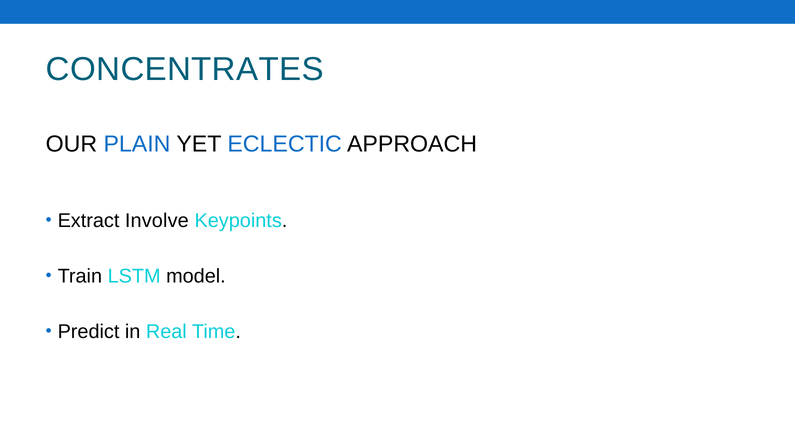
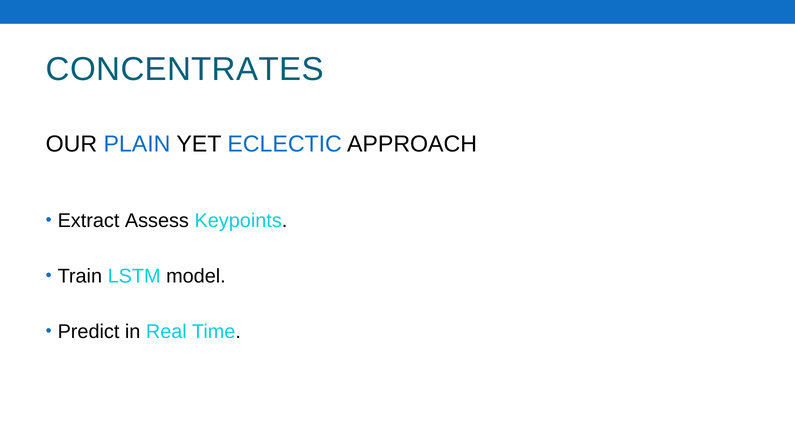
Involve: Involve -> Assess (157, 221)
